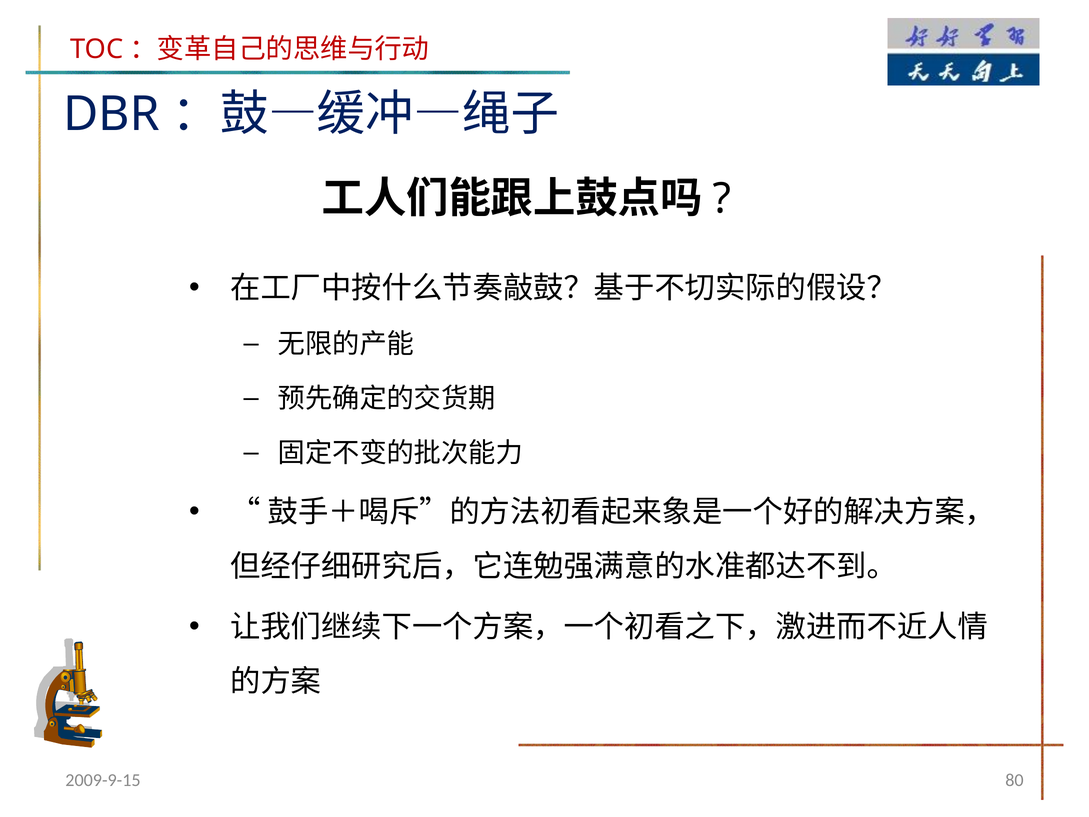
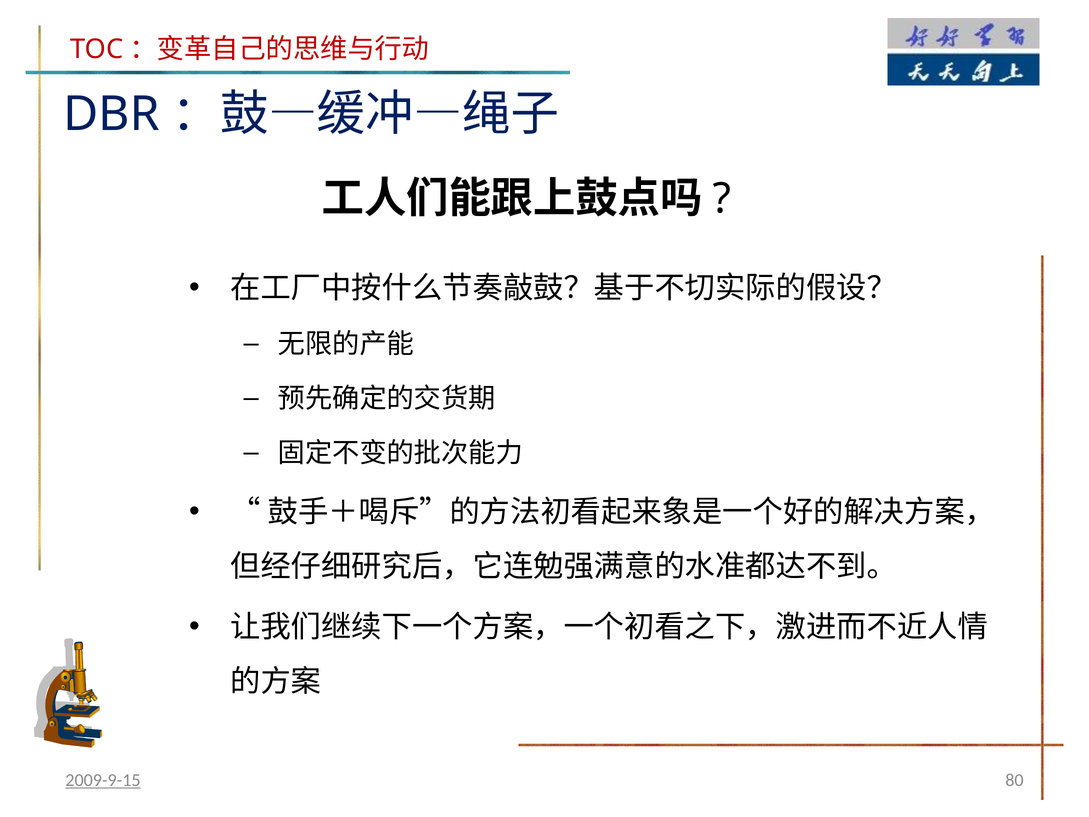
2009-9-15 underline: none -> present (103, 780)
